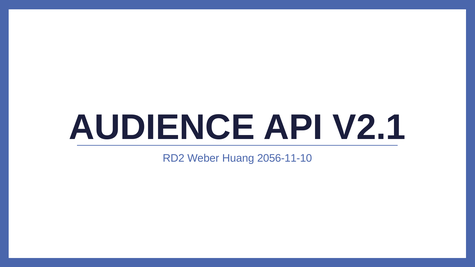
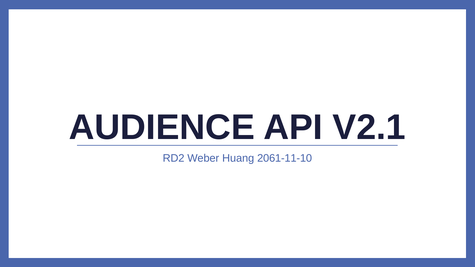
2056-11-10: 2056-11-10 -> 2061-11-10 (285, 158)
